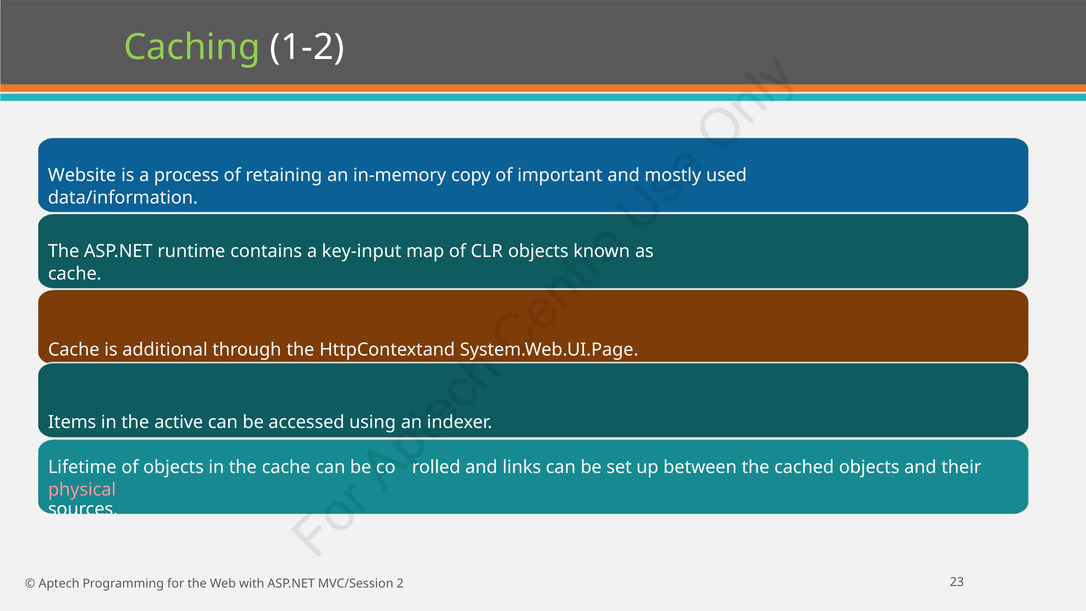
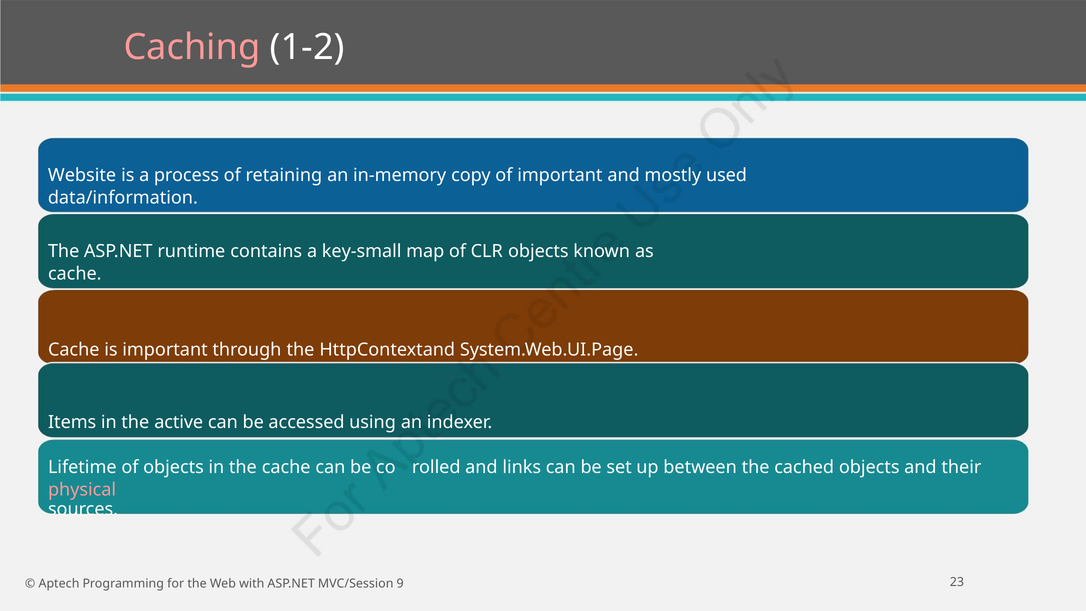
Caching colour: light green -> pink (192, 47)
key-input: key-input -> key-small (362, 251)
is additional: additional -> important (165, 350)
2: 2 -> 9 (400, 584)
